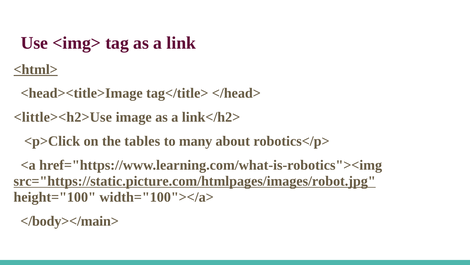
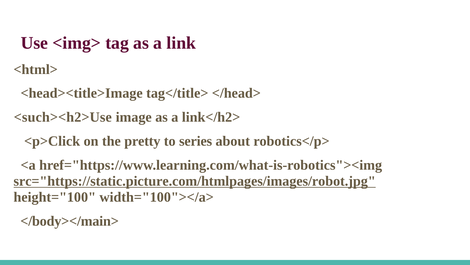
<html> underline: present -> none (36, 69)
<little><h2>Use: <little><h2>Use -> <such><h2>Use (63, 117)
tables: tables -> pretty (142, 141)
many: many -> series (196, 141)
